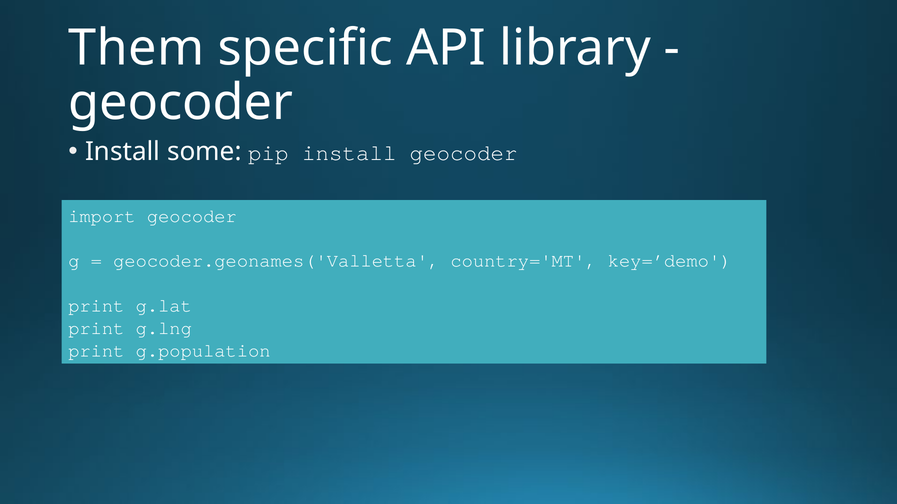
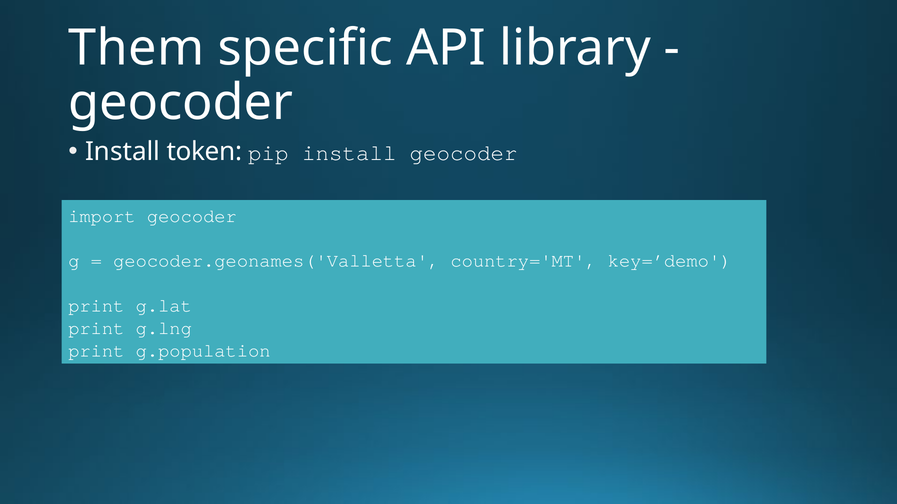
some: some -> token (204, 152)
